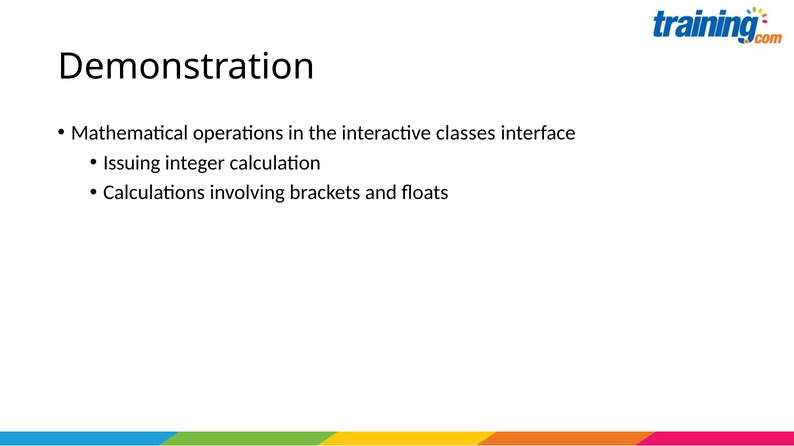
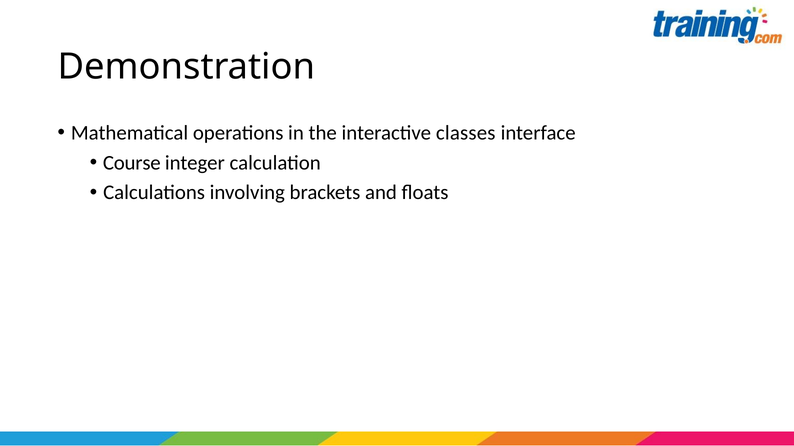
Issuing: Issuing -> Course (132, 163)
